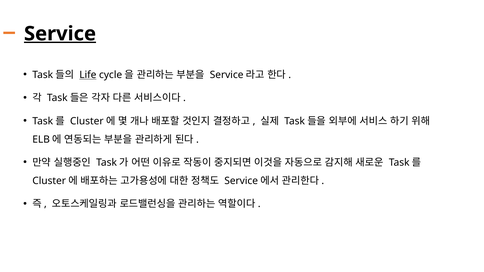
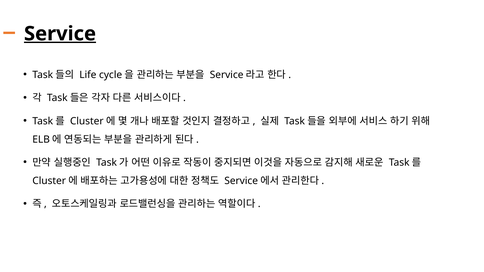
Life underline: present -> none (88, 75)
